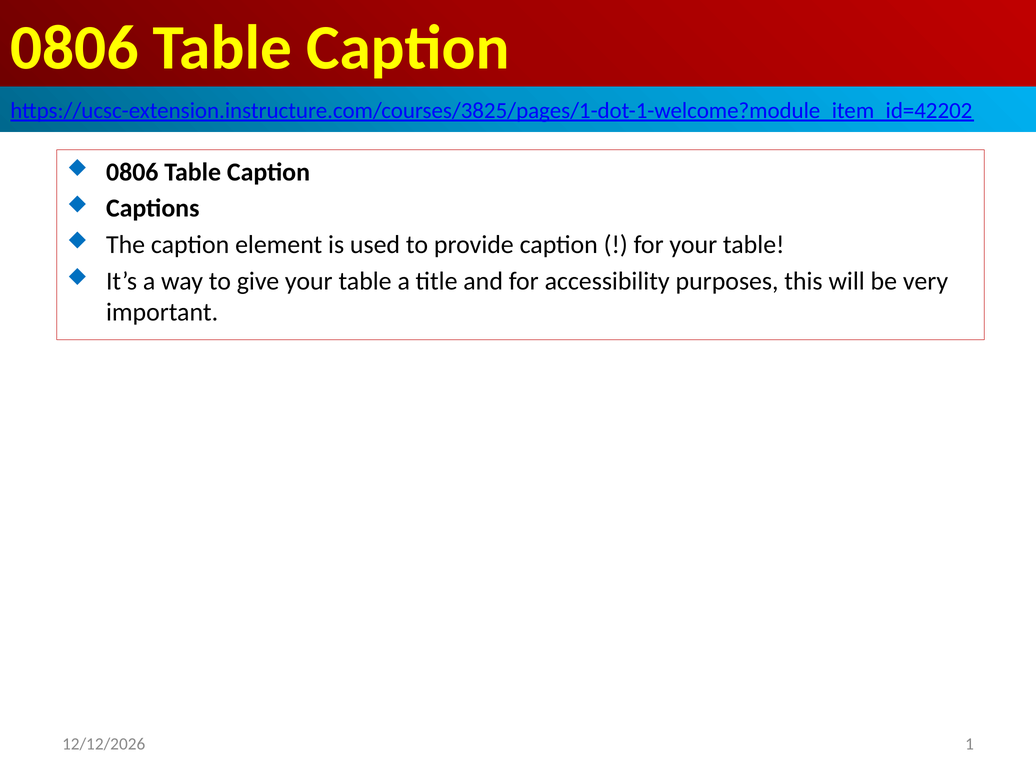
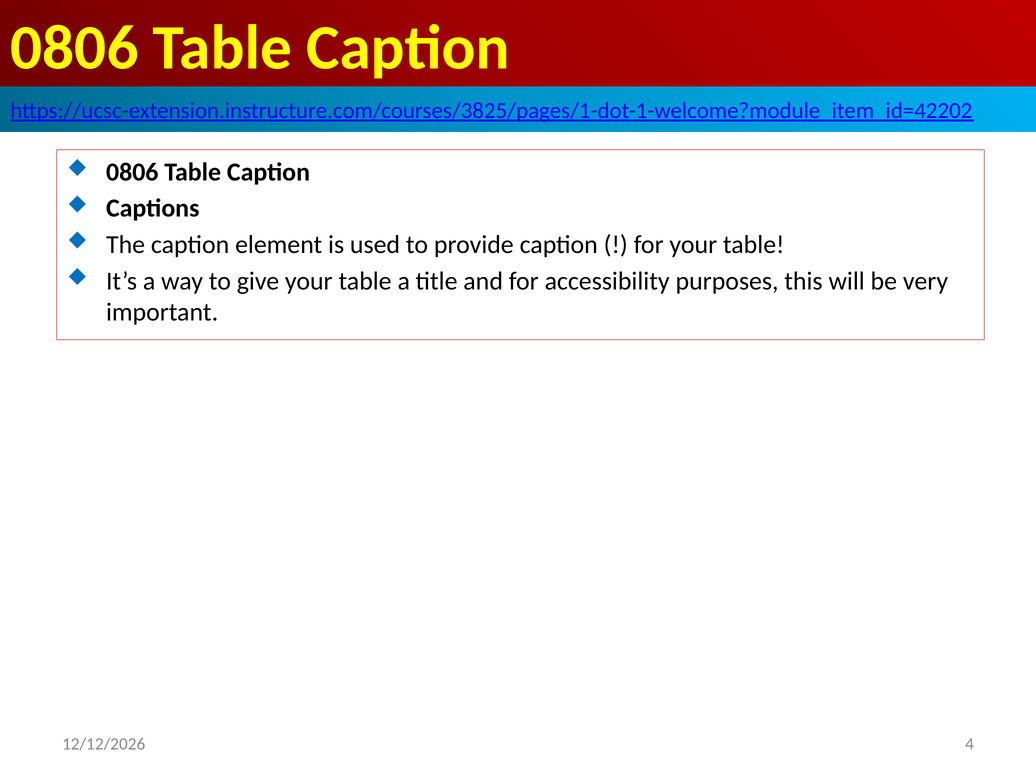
1: 1 -> 4 (970, 744)
